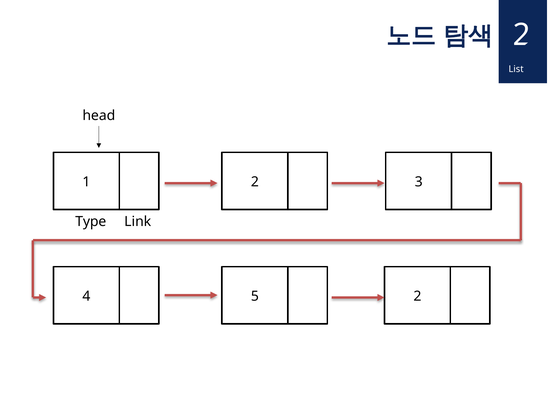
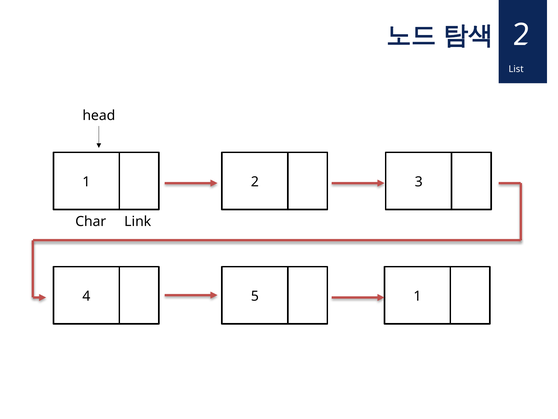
Type: Type -> Char (91, 221)
5 2: 2 -> 1 (417, 296)
